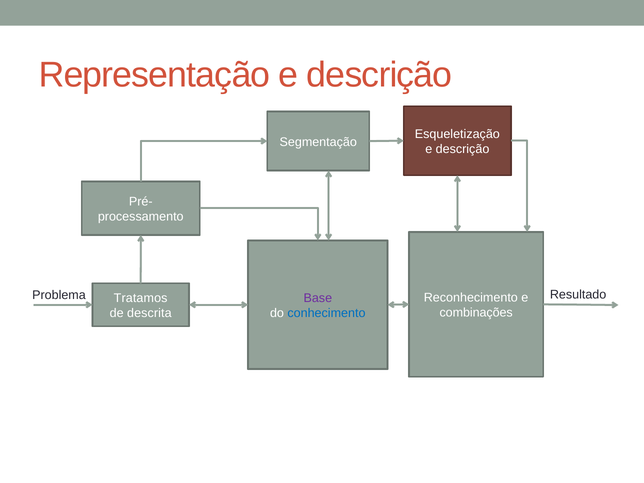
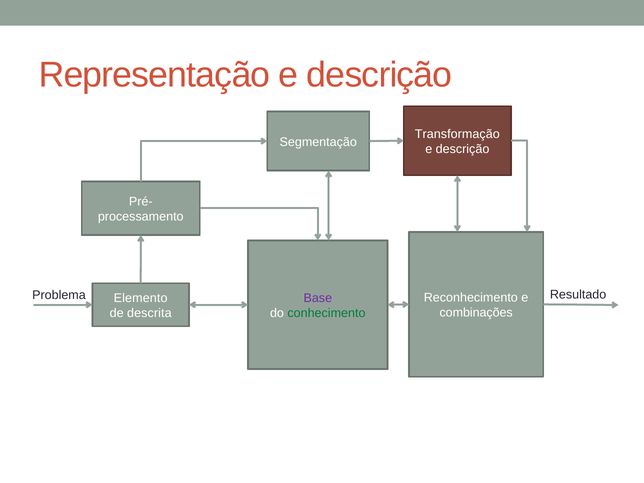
Esqueletização: Esqueletização -> Transformação (457, 134)
Tratamos: Tratamos -> Elemento (141, 298)
conhecimento colour: blue -> green (326, 313)
